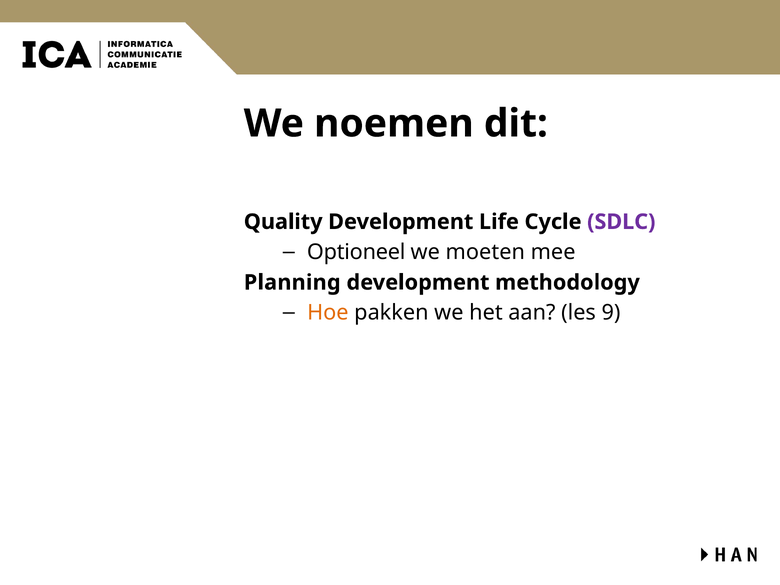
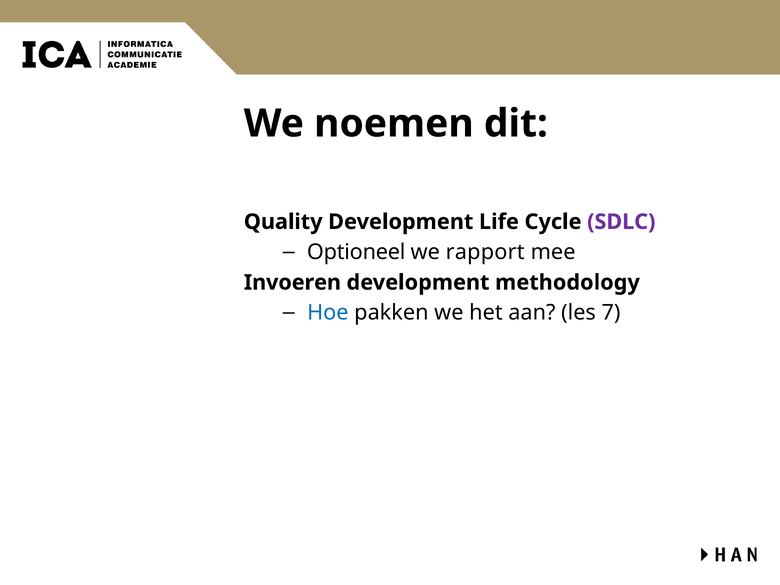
moeten: moeten -> rapport (485, 252)
Planning: Planning -> Invoeren (292, 282)
Hoe colour: orange -> blue (328, 313)
9: 9 -> 7 (611, 313)
